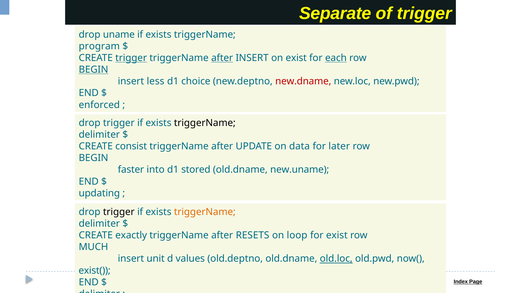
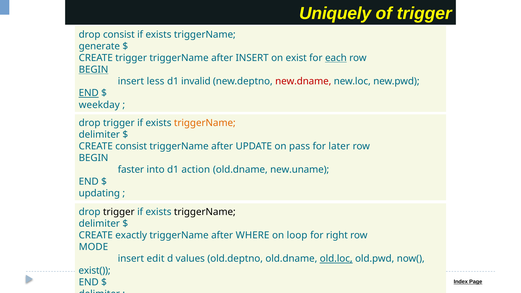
Separate: Separate -> Uniquely (335, 14)
drop uname: uname -> consist (119, 34)
program: program -> generate (99, 46)
trigger underline: present -> none (131, 58)
after underline: present -> none (222, 58)
choice: choice -> invalid (196, 81)
END underline: none -> present (89, 93)
enforced: enforced -> weekday (99, 105)
triggerName colour: black -> orange (205, 123)
data: data -> pass (300, 146)
stored: stored -> action (196, 170)
triggerName colour: orange -> black (205, 212)
RESETS: RESETS -> WHERE (253, 235)
for exist: exist -> right (337, 235)
MUCH: MUCH -> MODE (93, 247)
unit: unit -> edit (156, 259)
